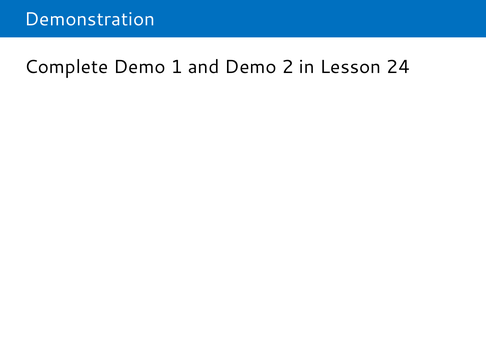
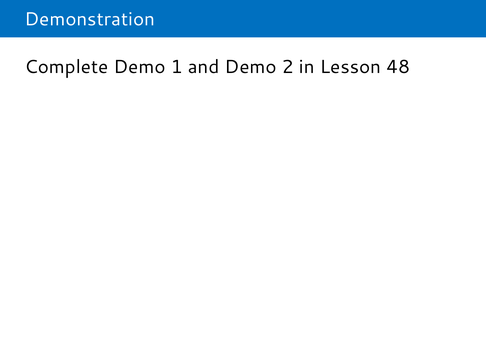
24: 24 -> 48 (398, 67)
